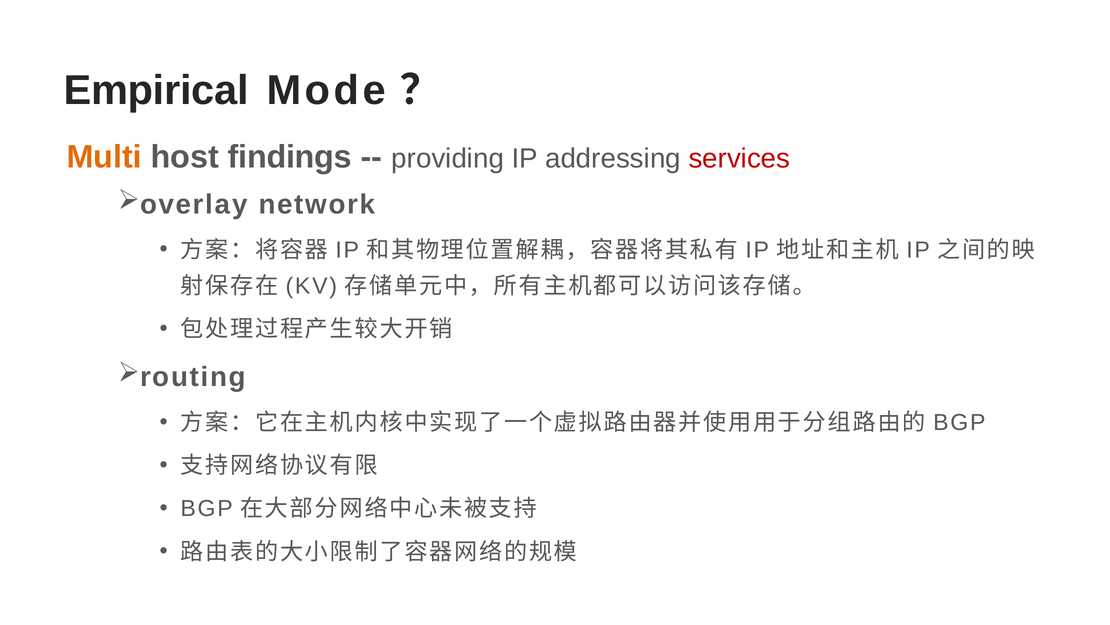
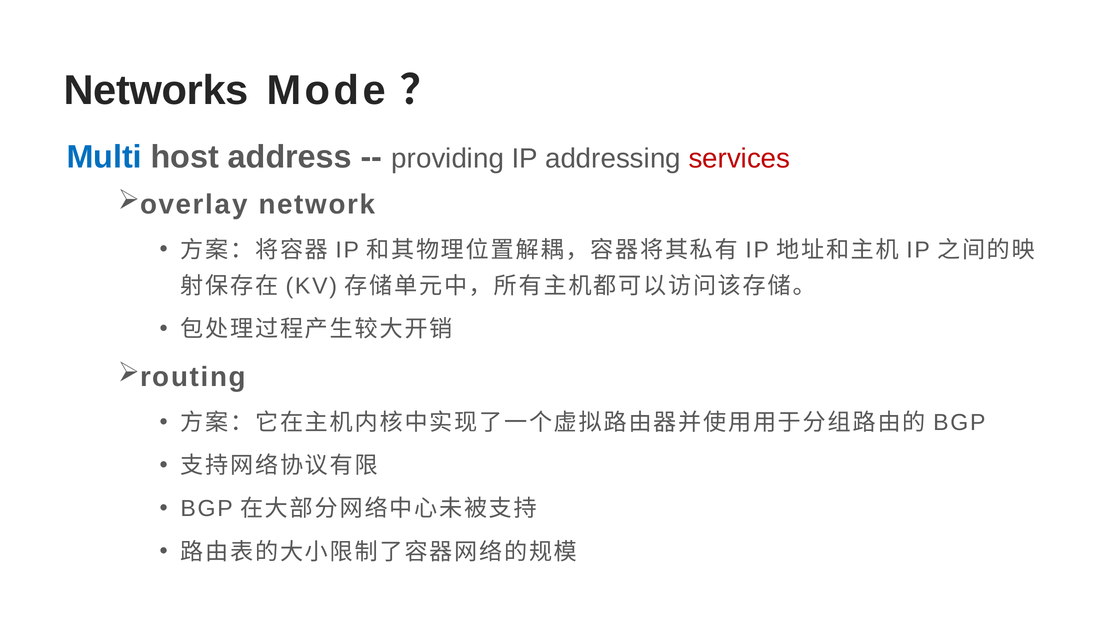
Empirical: Empirical -> Networks (156, 90)
Multi colour: orange -> blue (104, 157)
findings: findings -> address (290, 157)
